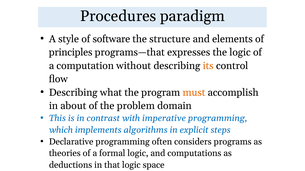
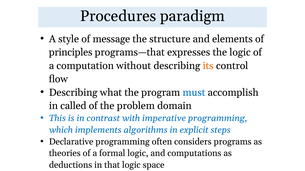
software: software -> message (111, 39)
must colour: orange -> blue (194, 93)
about: about -> called (73, 106)
